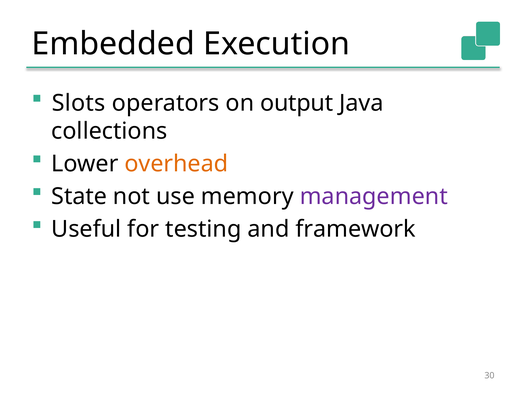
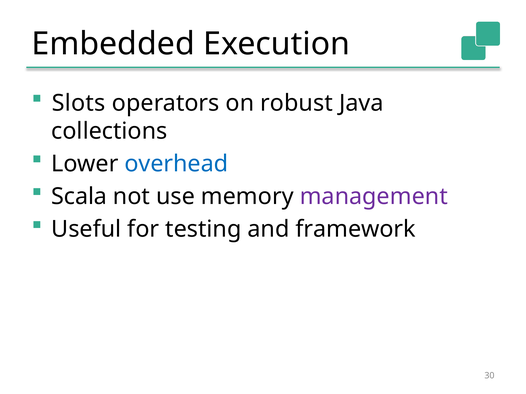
output: output -> robust (297, 103)
overhead colour: orange -> blue (176, 164)
State: State -> Scala (79, 197)
